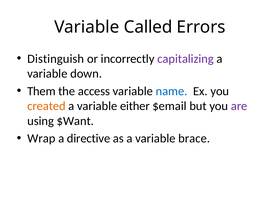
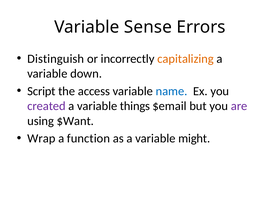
Called: Called -> Sense (148, 27)
capitalizing colour: purple -> orange (186, 59)
Them: Them -> Script (41, 91)
created colour: orange -> purple (46, 106)
either: either -> things (135, 106)
directive: directive -> function (88, 138)
brace: brace -> might (194, 138)
